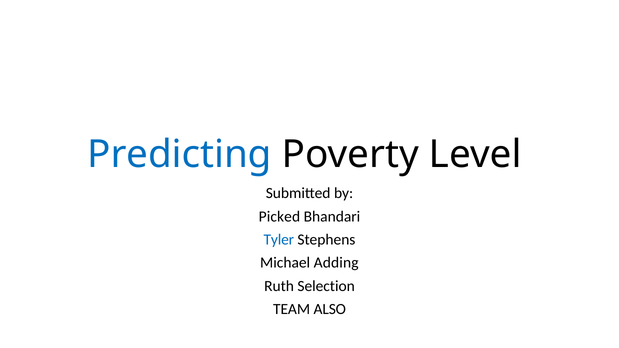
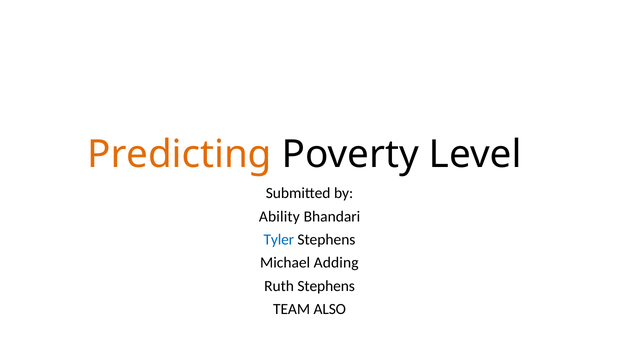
Predicting colour: blue -> orange (179, 155)
Picked: Picked -> Ability (279, 217)
Ruth Selection: Selection -> Stephens (326, 286)
